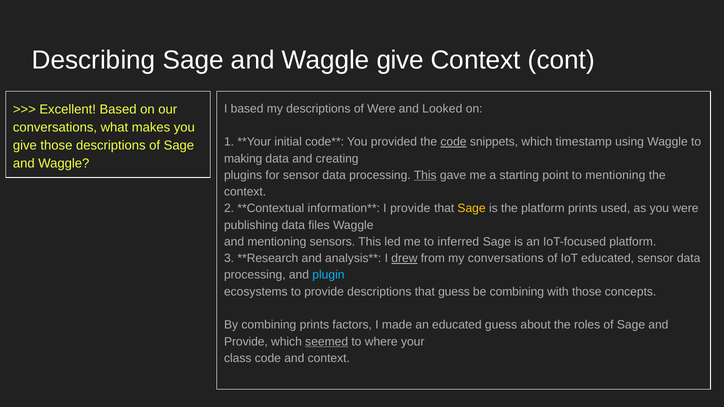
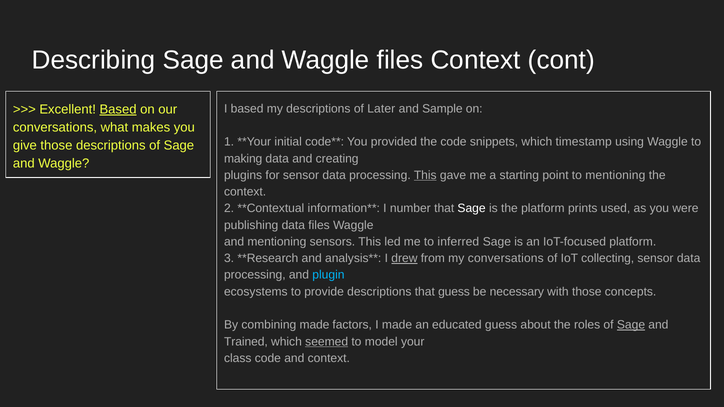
Waggle give: give -> files (400, 60)
of Were: Were -> Later (381, 109)
Looked: Looked -> Sample (442, 109)
Based underline: none -> present (118, 110)
code underline: present -> none (453, 142)
I provide: provide -> number (410, 209)
Sage colour: yellow -> white (472, 209)
IoT educated: educated -> collecting (608, 259)
be combining: combining -> necessary (517, 292)
combining prints: prints -> made (314, 325)
Sage underline: none -> present (631, 325)
Provide: Provide -> Trained (246, 342)
where: where -> model (381, 342)
